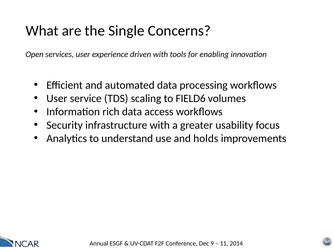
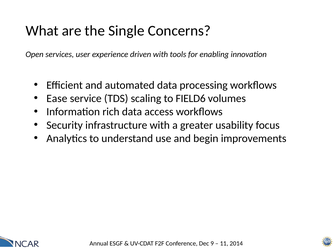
User: User -> Ease (57, 99)
holds: holds -> begin (206, 139)
